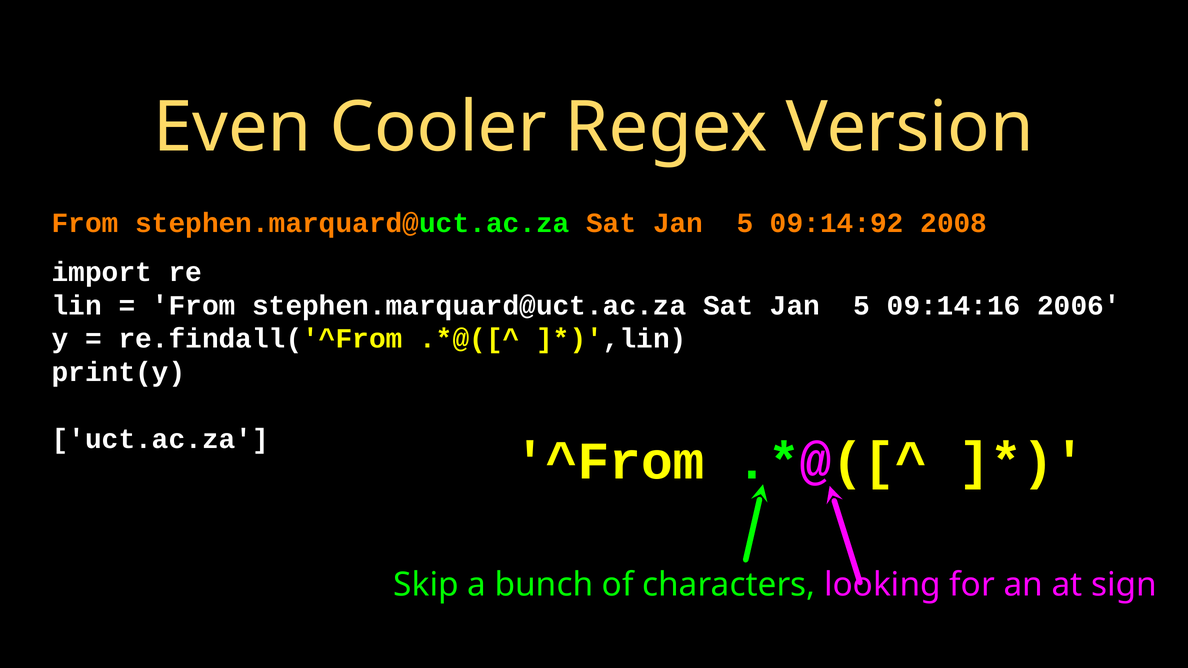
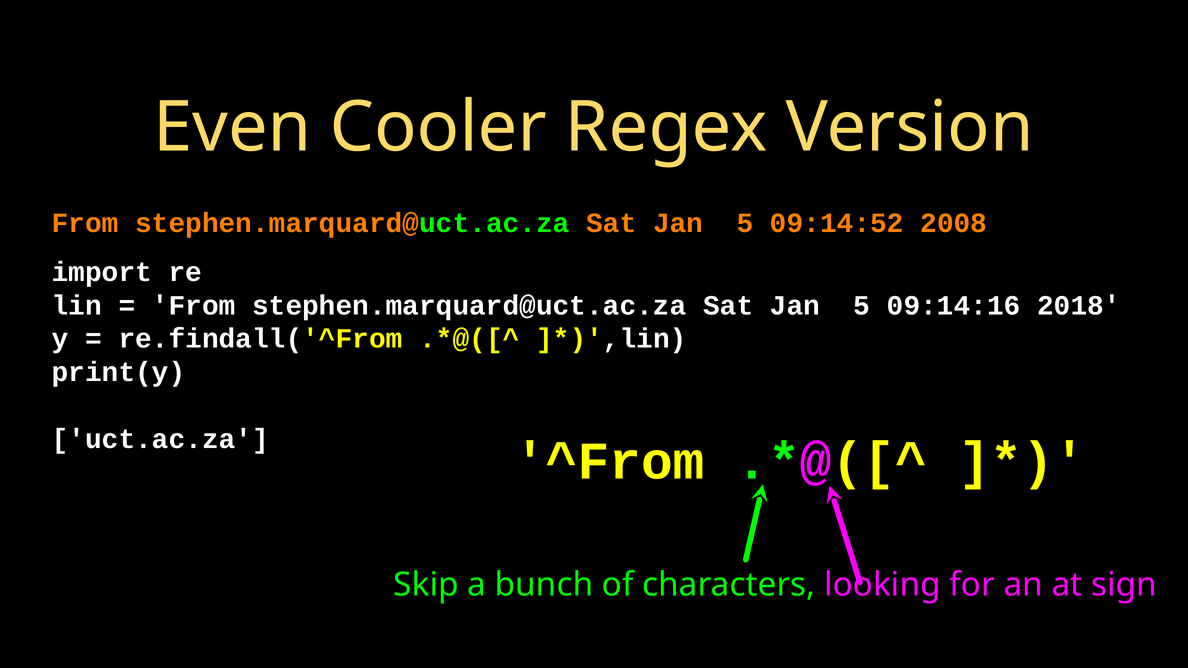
09:14:92: 09:14:92 -> 09:14:52 (837, 223)
2006: 2006 -> 2018 (1079, 305)
